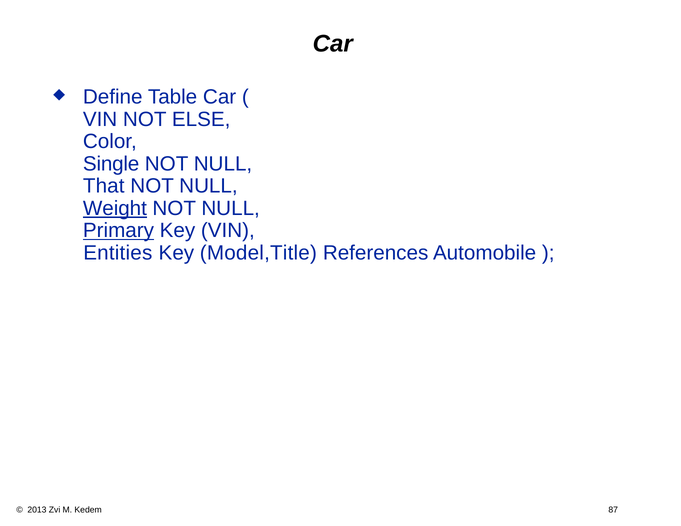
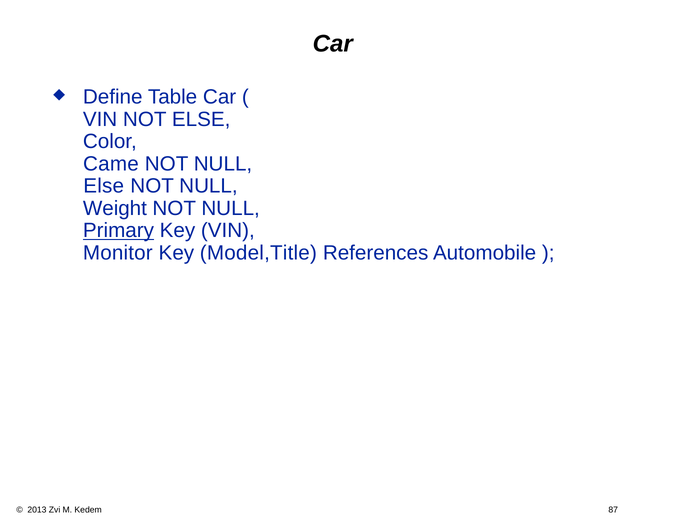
Single: Single -> Came (111, 164)
That: That -> Else (104, 186)
Weight underline: present -> none (115, 208)
Entities: Entities -> Monitor (118, 253)
